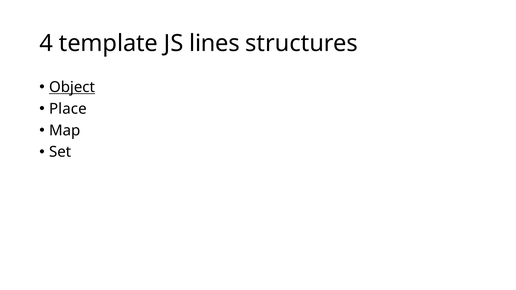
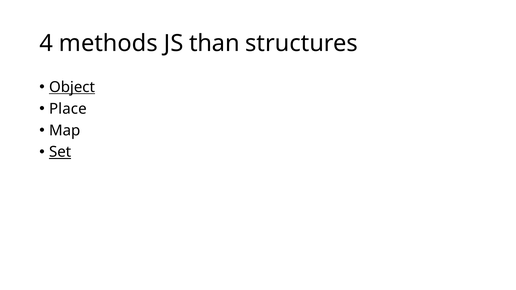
template: template -> methods (108, 43)
lines: lines -> than (214, 43)
Set underline: none -> present (60, 152)
